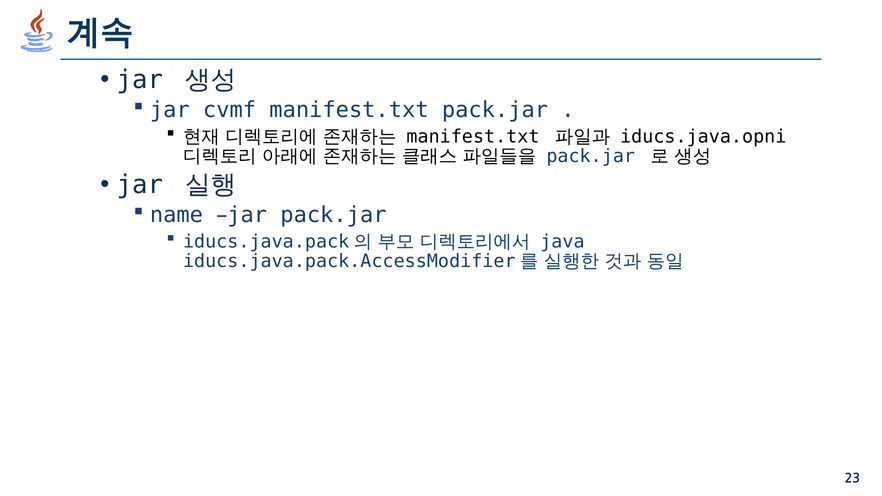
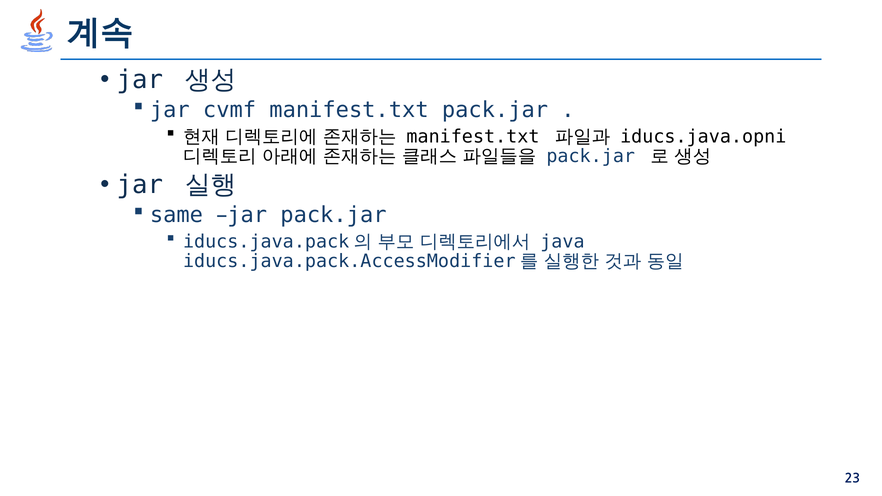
name: name -> same (176, 215)
